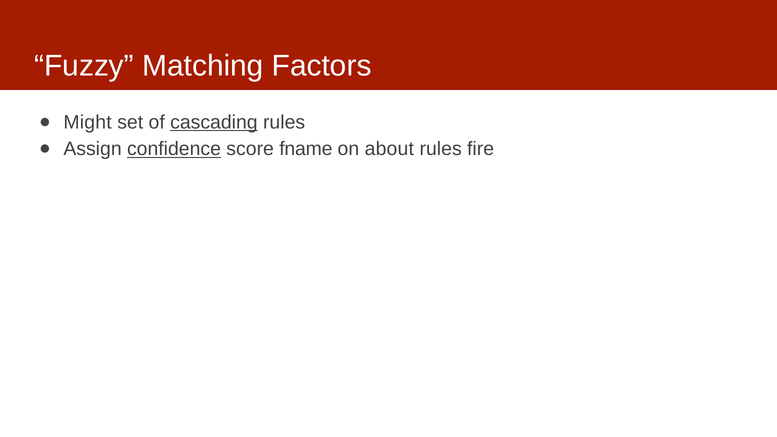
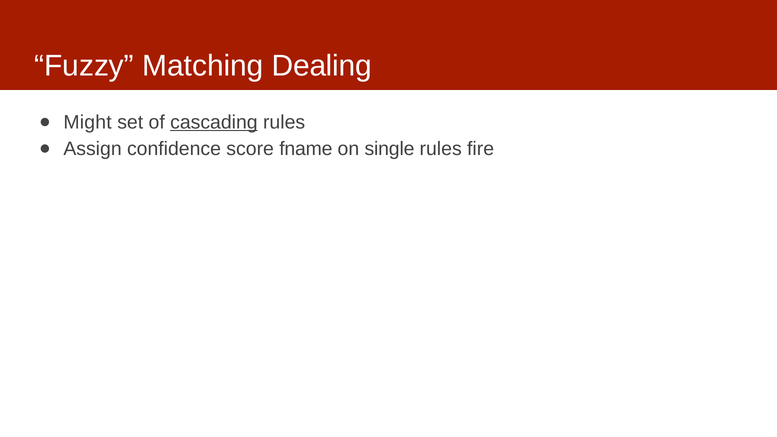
Factors: Factors -> Dealing (322, 66)
confidence underline: present -> none (174, 149)
about: about -> single (389, 149)
